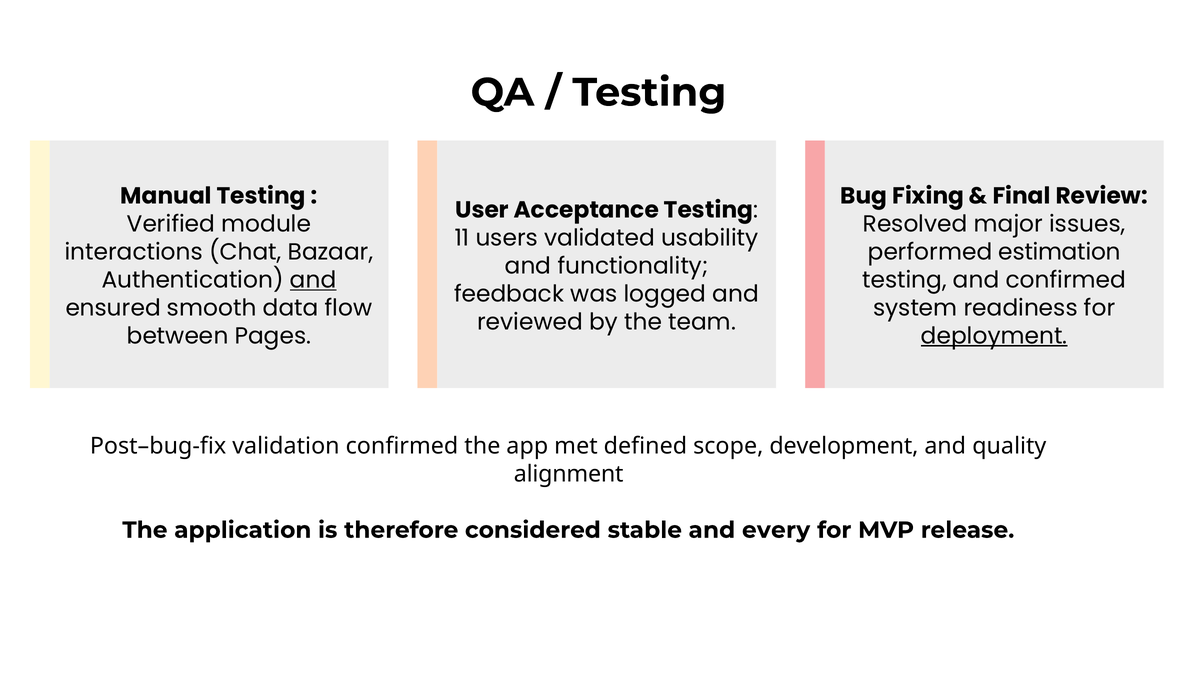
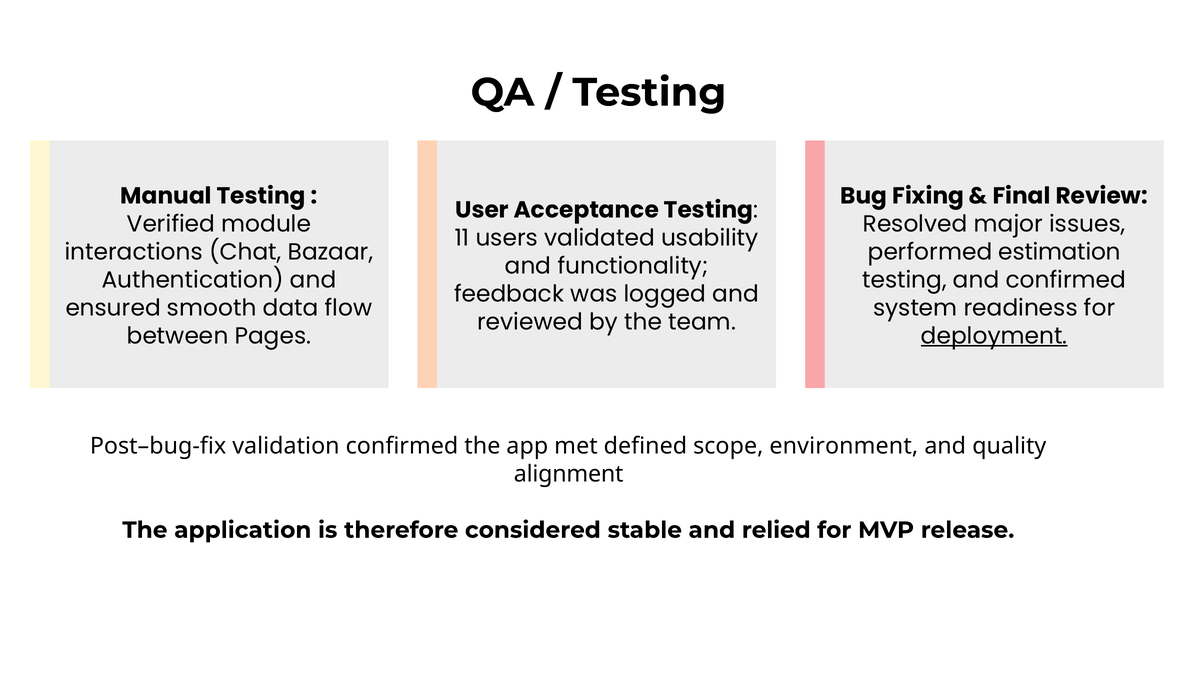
and underline: present -> none (313, 280)
development: development -> environment (844, 447)
every: every -> relied (776, 530)
